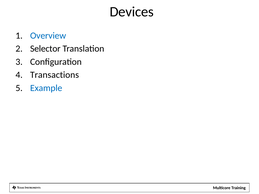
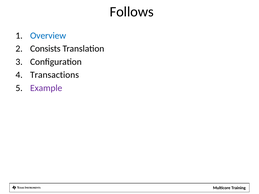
Devices: Devices -> Follows (132, 12)
Selector: Selector -> Consists (45, 49)
Example colour: blue -> purple (46, 88)
